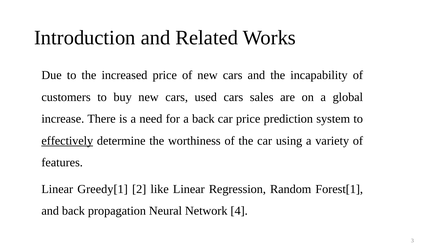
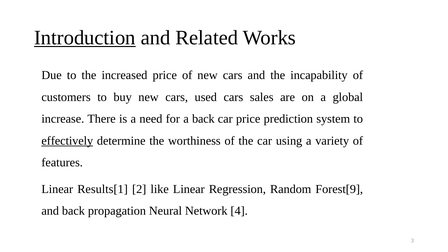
Introduction underline: none -> present (85, 38)
Greedy[1: Greedy[1 -> Results[1 (103, 189)
Forest[1: Forest[1 -> Forest[9 (339, 189)
